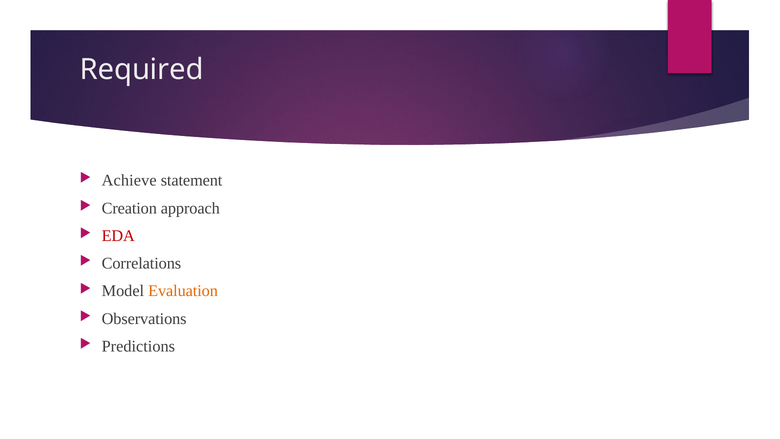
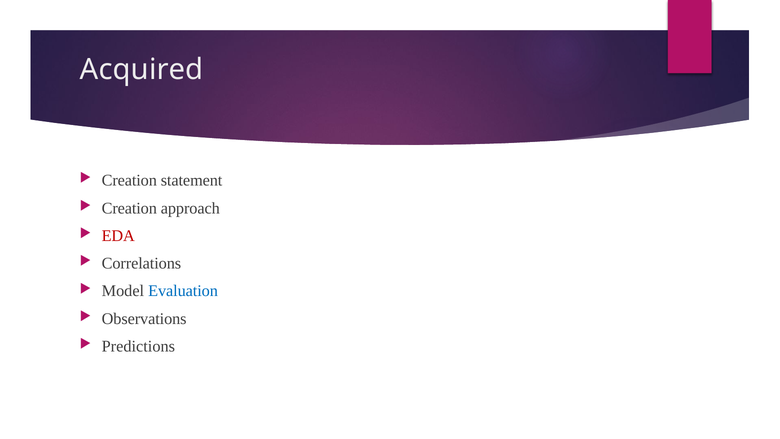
Required: Required -> Acquired (142, 69)
Achieve: Achieve -> Creation (129, 180)
Evaluation colour: orange -> blue (183, 291)
